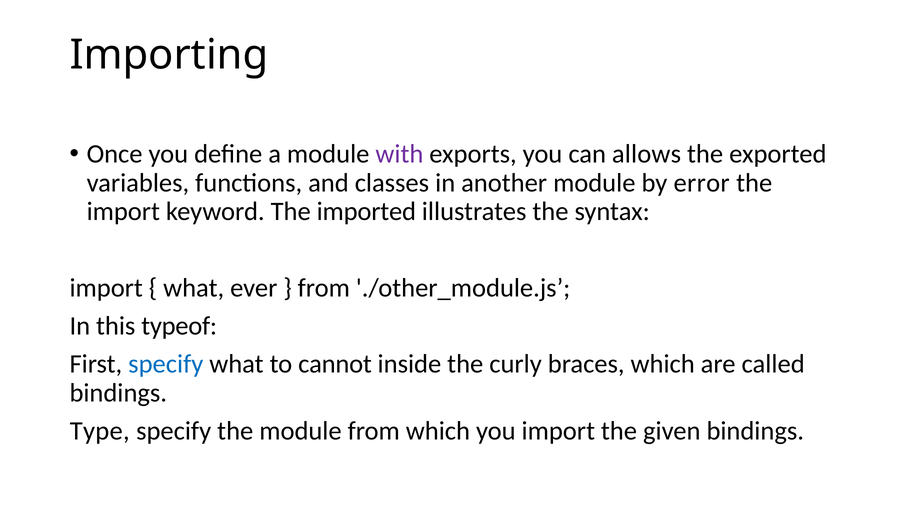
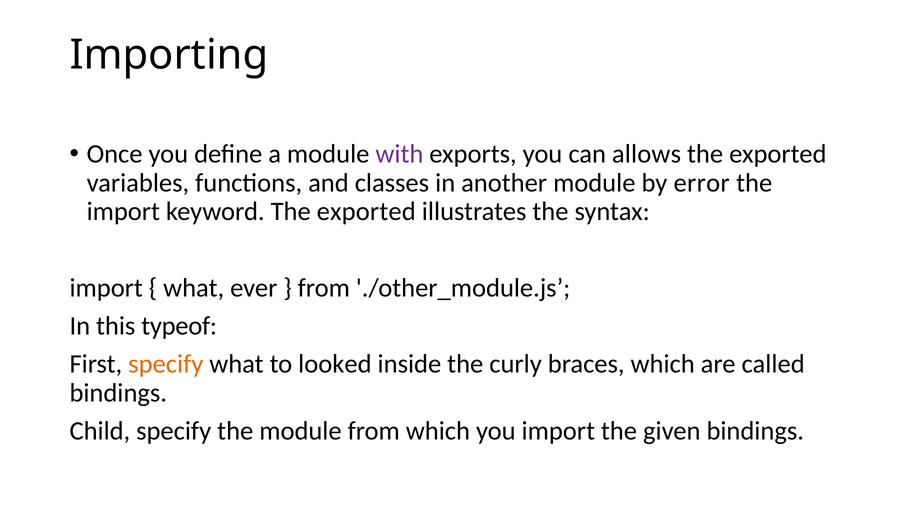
keyword The imported: imported -> exported (366, 211)
specify colour: blue -> orange (166, 364)
cannot: cannot -> looked (335, 364)
Type: Type -> Child (100, 431)
